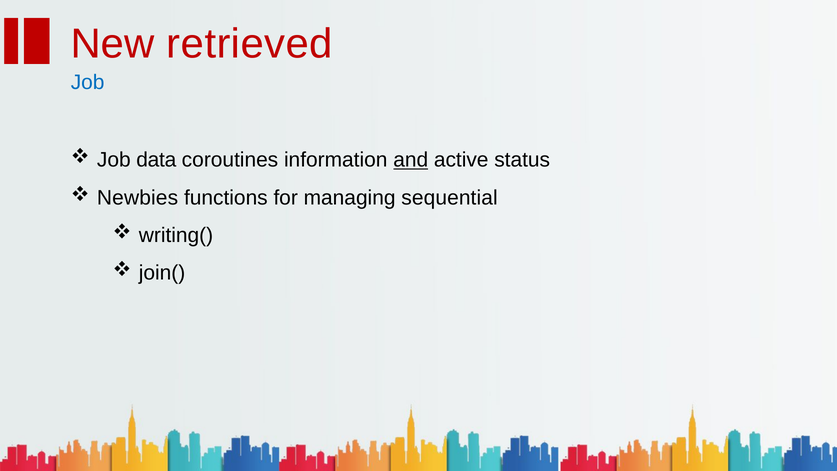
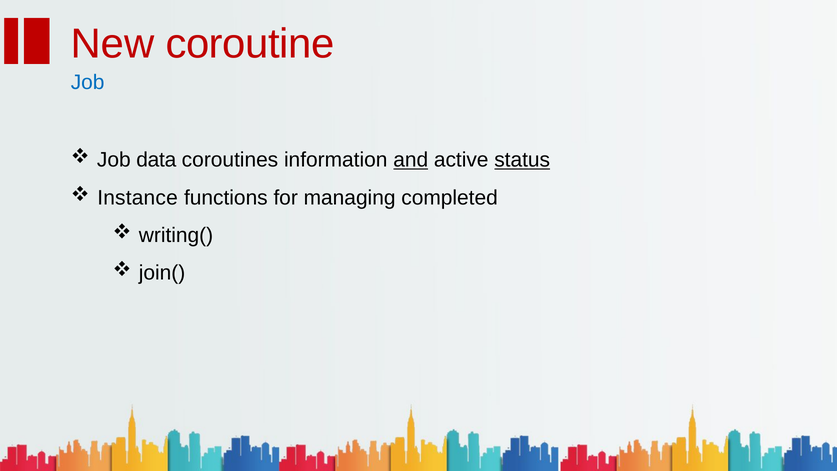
retrieved: retrieved -> coroutine (250, 44)
status underline: none -> present (522, 160)
Newbies: Newbies -> Instance (138, 198)
sequential: sequential -> completed (450, 198)
